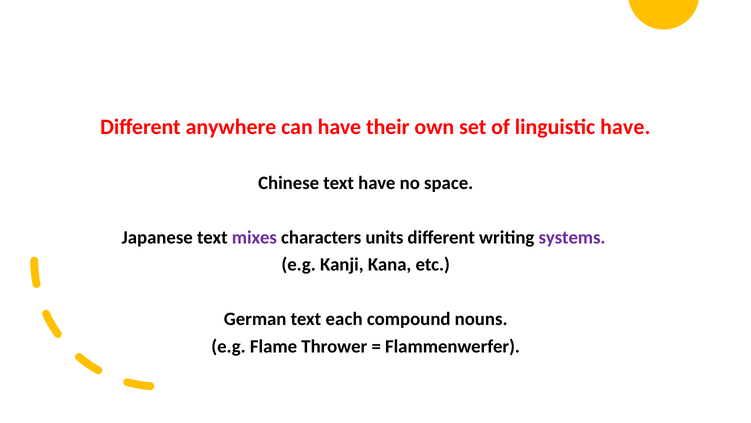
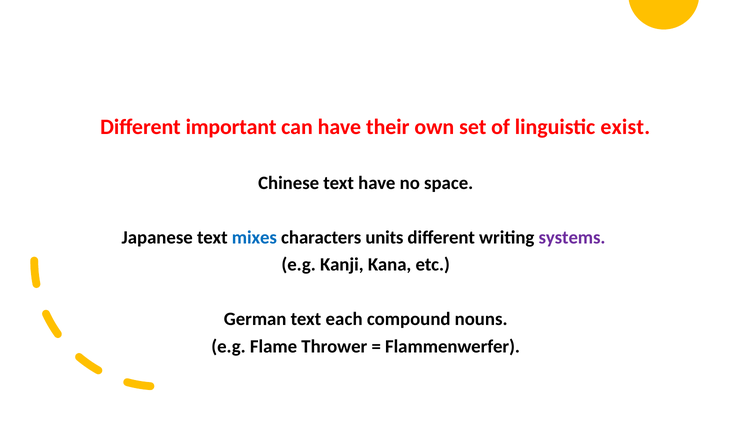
anywhere: anywhere -> important (231, 127)
linguistic have: have -> exist (625, 127)
mixes colour: purple -> blue (254, 237)
